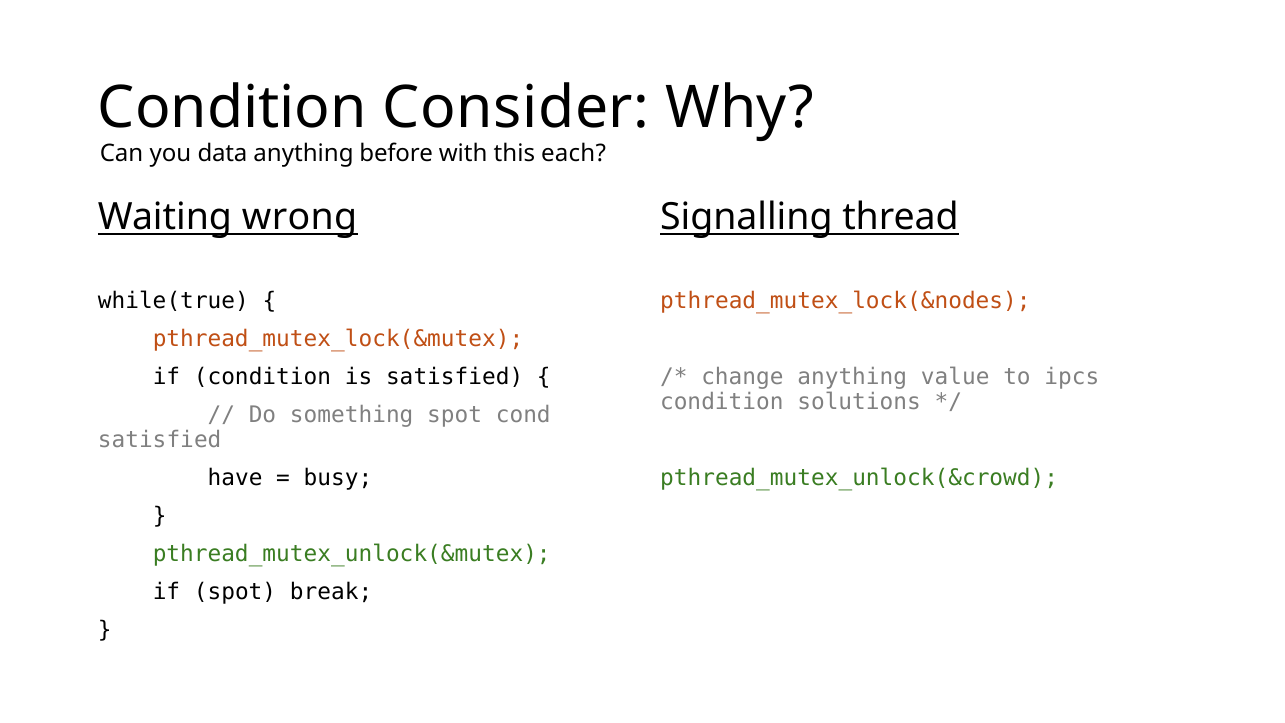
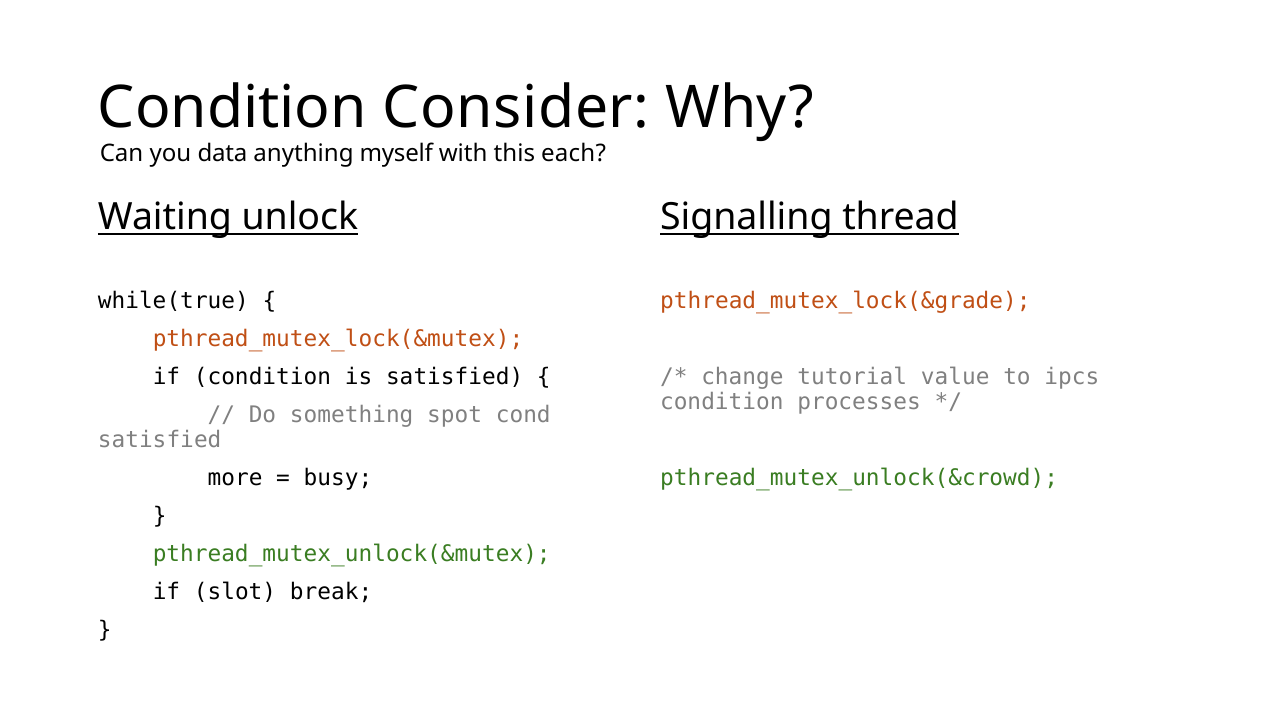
before: before -> myself (396, 154)
wrong: wrong -> unlock (300, 217)
pthread_mutex_lock(&nodes: pthread_mutex_lock(&nodes -> pthread_mutex_lock(&grade (845, 301)
change anything: anything -> tutorial (852, 377)
solutions: solutions -> processes (859, 402)
have: have -> more (235, 478)
if spot: spot -> slot (235, 592)
